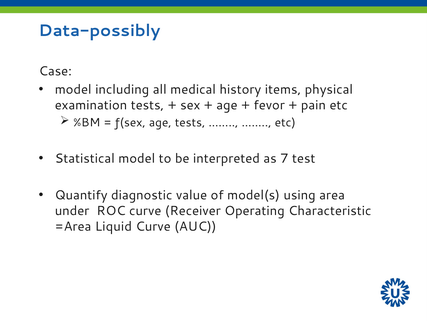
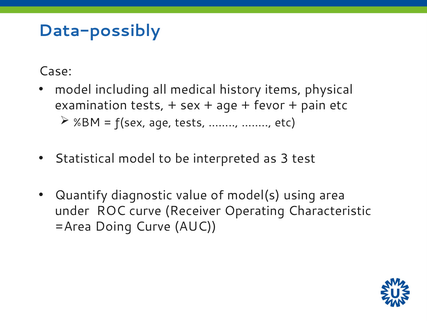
7: 7 -> 3 (284, 158)
Liquid: Liquid -> Doing (113, 226)
